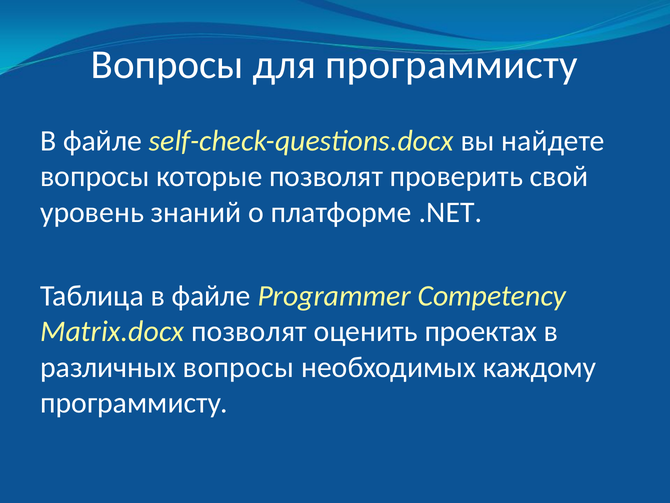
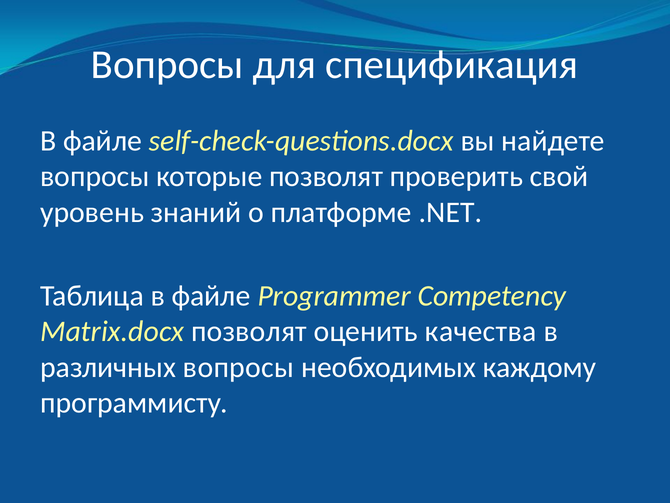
для программисту: программисту -> спецификация (452, 65)
проектах: проектах -> качества (481, 331)
